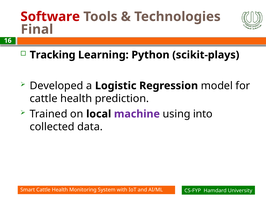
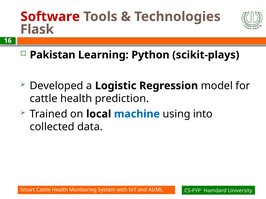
Final: Final -> Flask (37, 29)
Tracking: Tracking -> Pakistan (53, 55)
machine colour: purple -> blue (137, 114)
